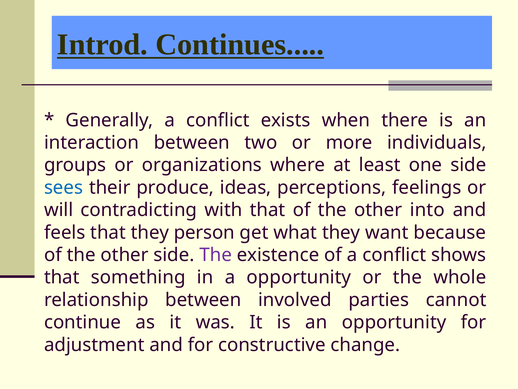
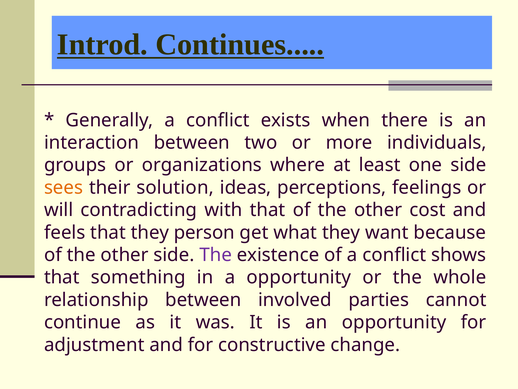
sees colour: blue -> orange (64, 187)
produce: produce -> solution (175, 187)
into: into -> cost (427, 210)
